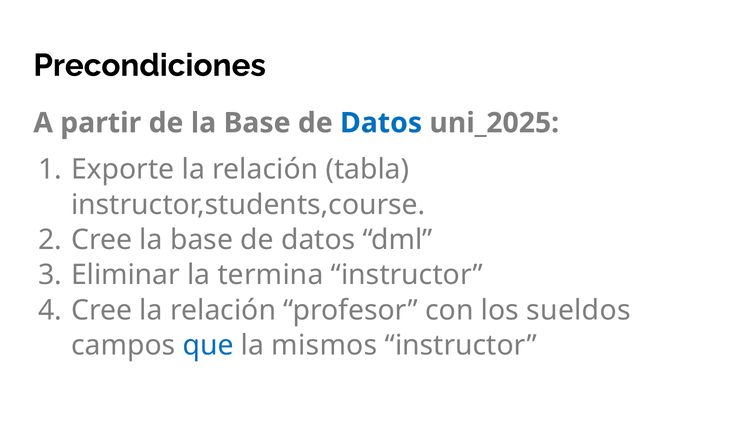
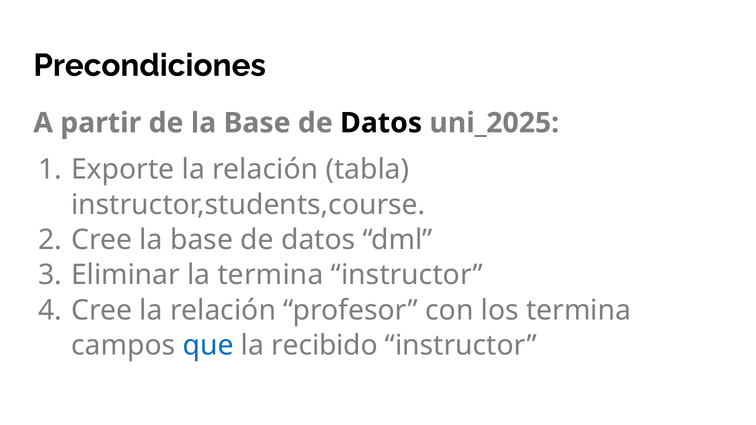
Datos colour: blue -> black (381, 123)
los sueldos: sueldos -> termina (579, 311)
mismos: mismos -> recibido (325, 346)
